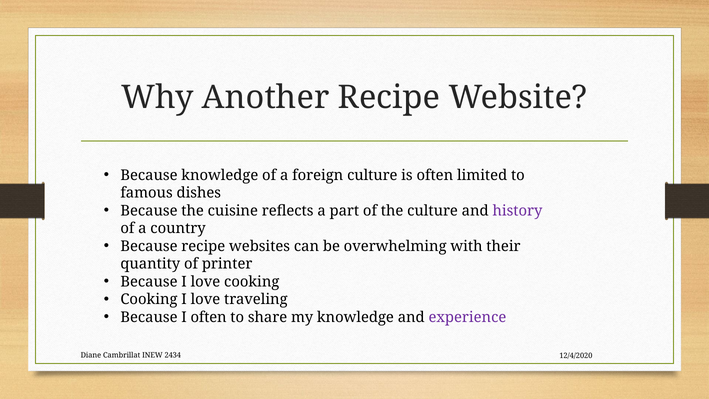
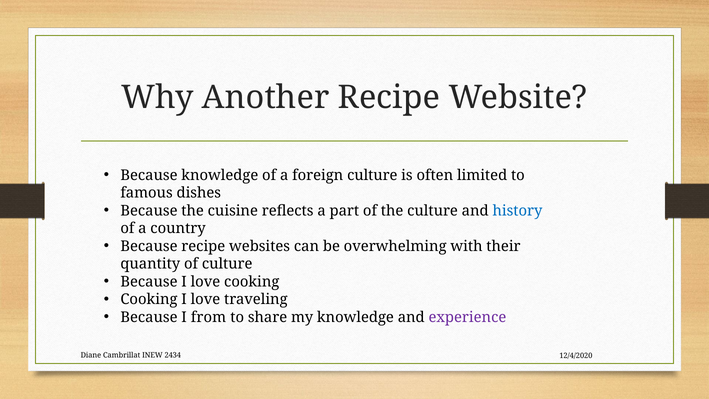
history colour: purple -> blue (517, 211)
of printer: printer -> culture (227, 264)
I often: often -> from (208, 317)
